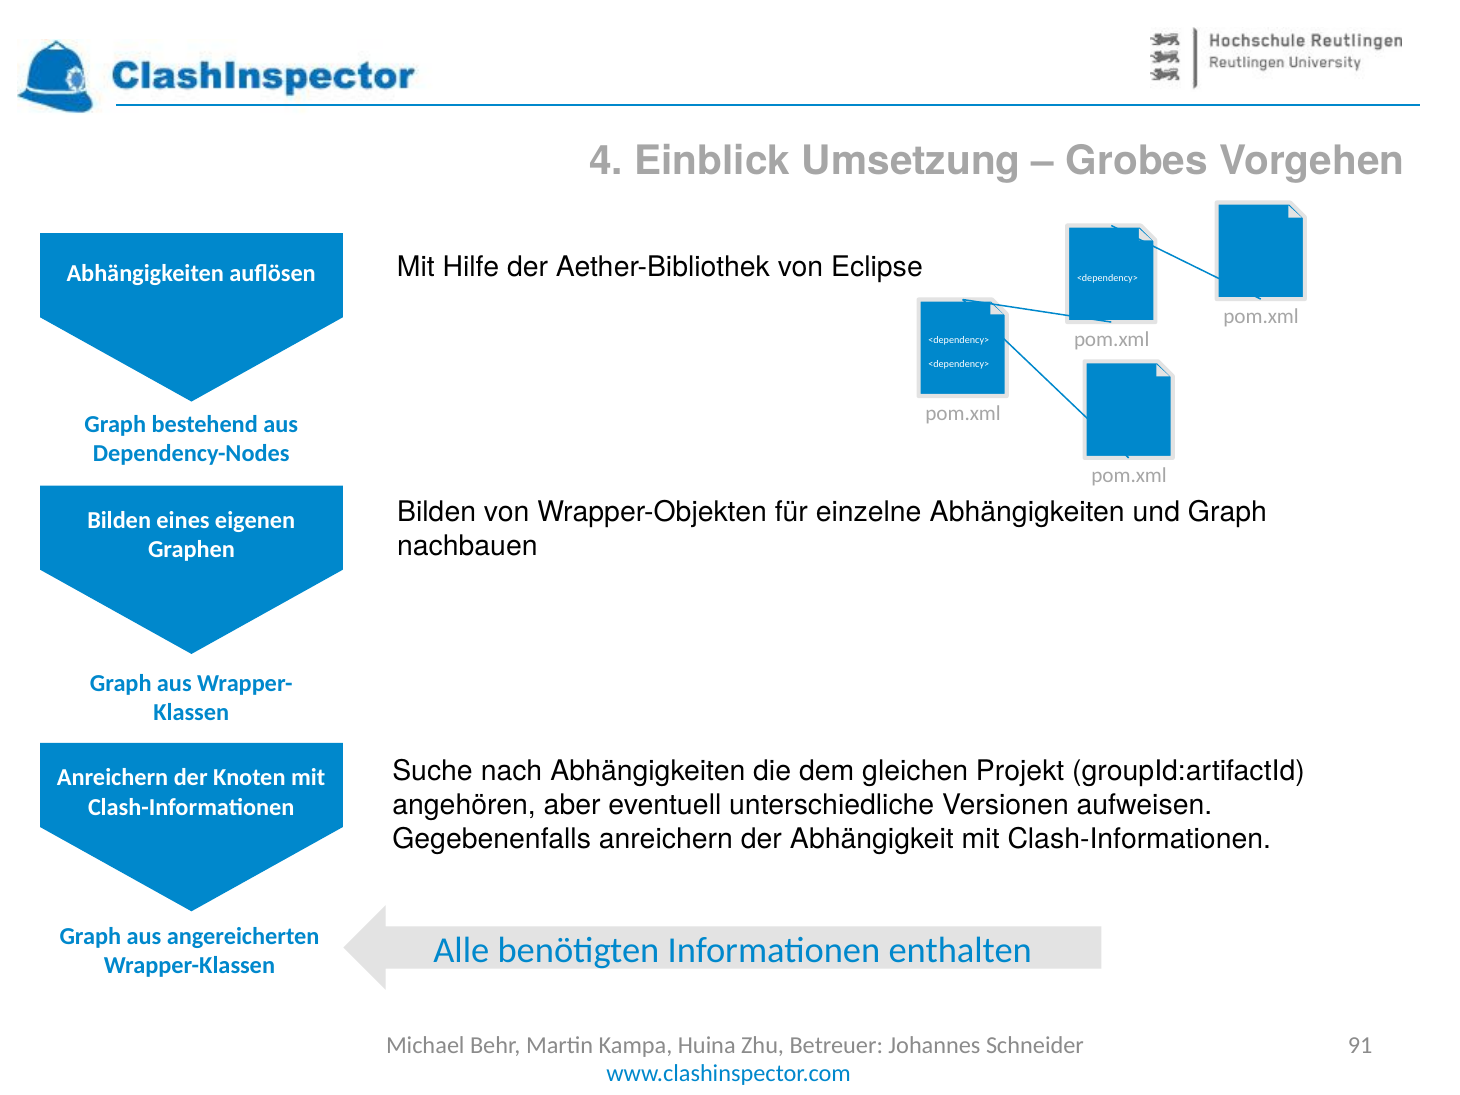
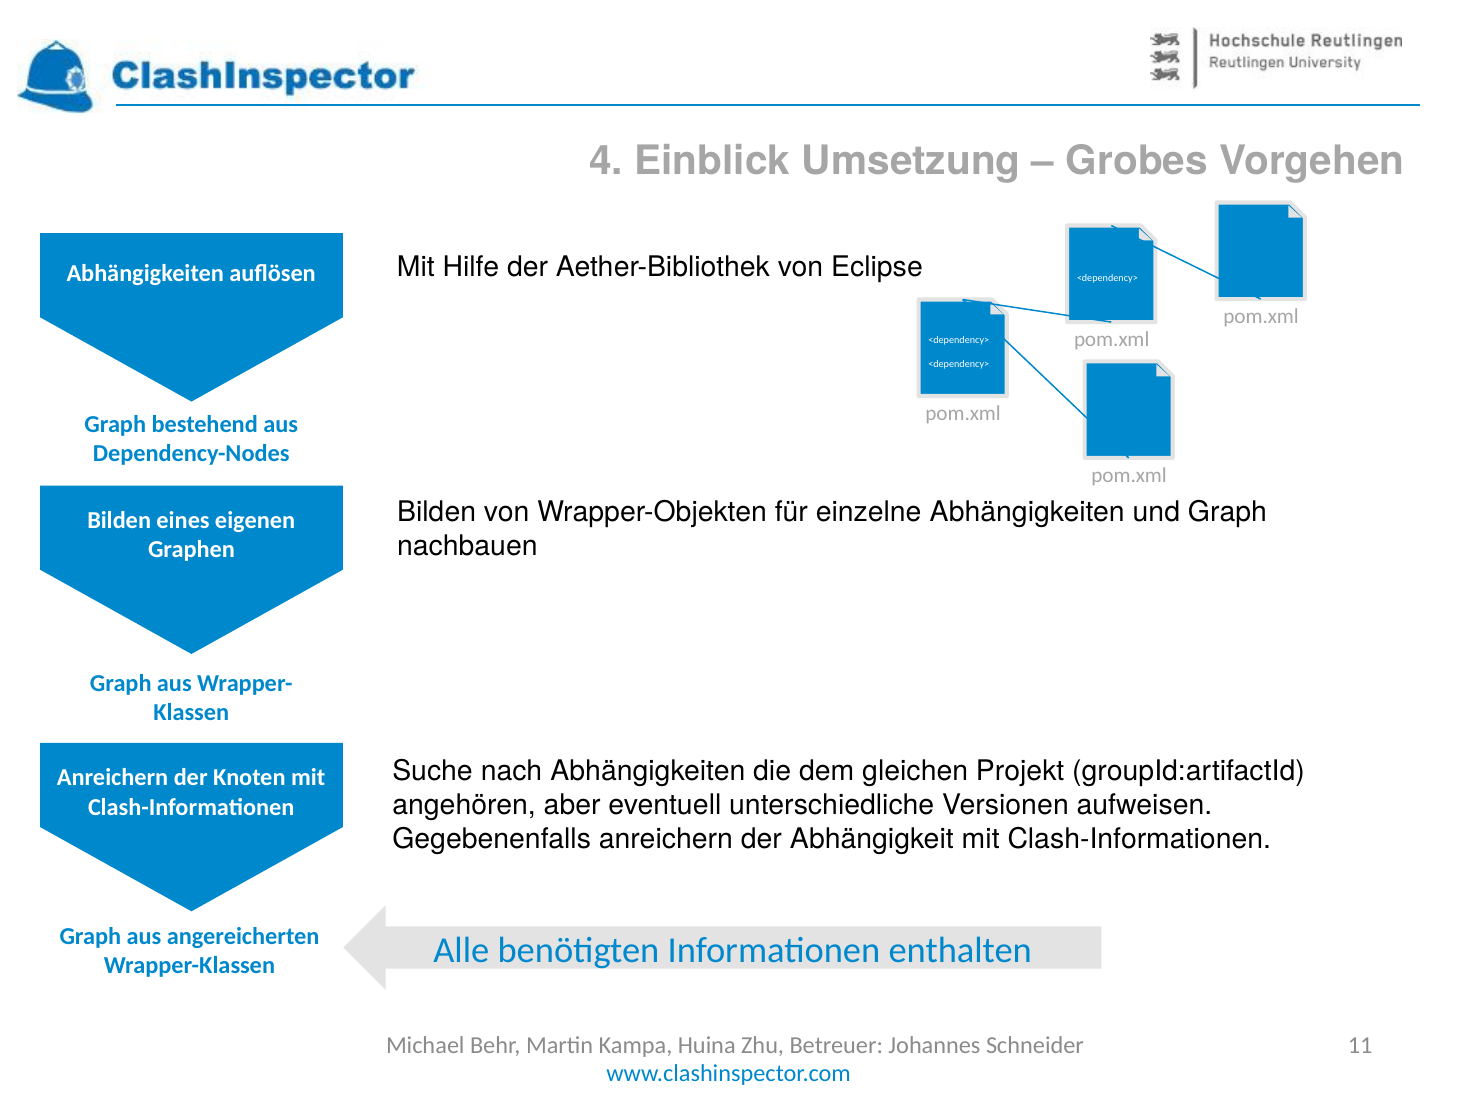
91: 91 -> 11 (1360, 1045)
